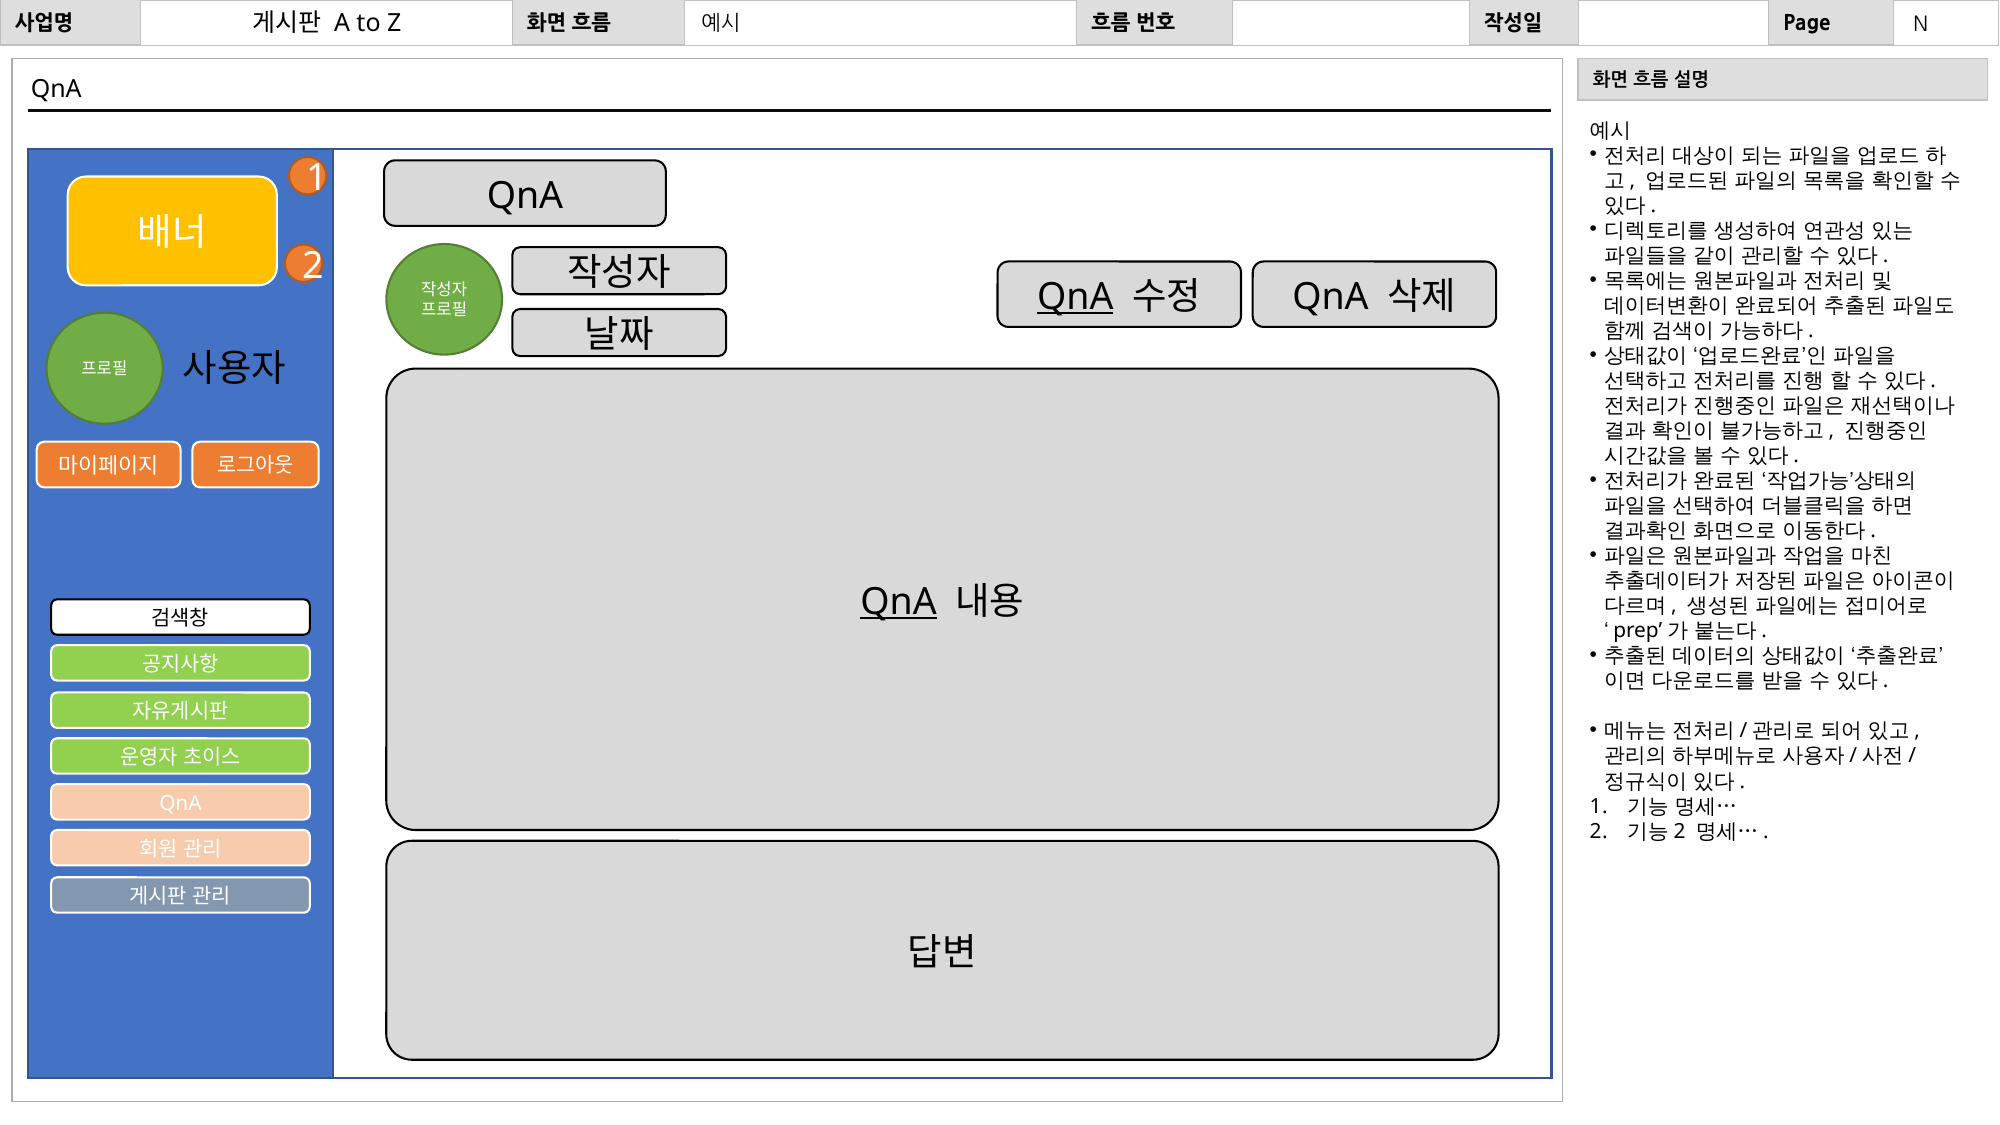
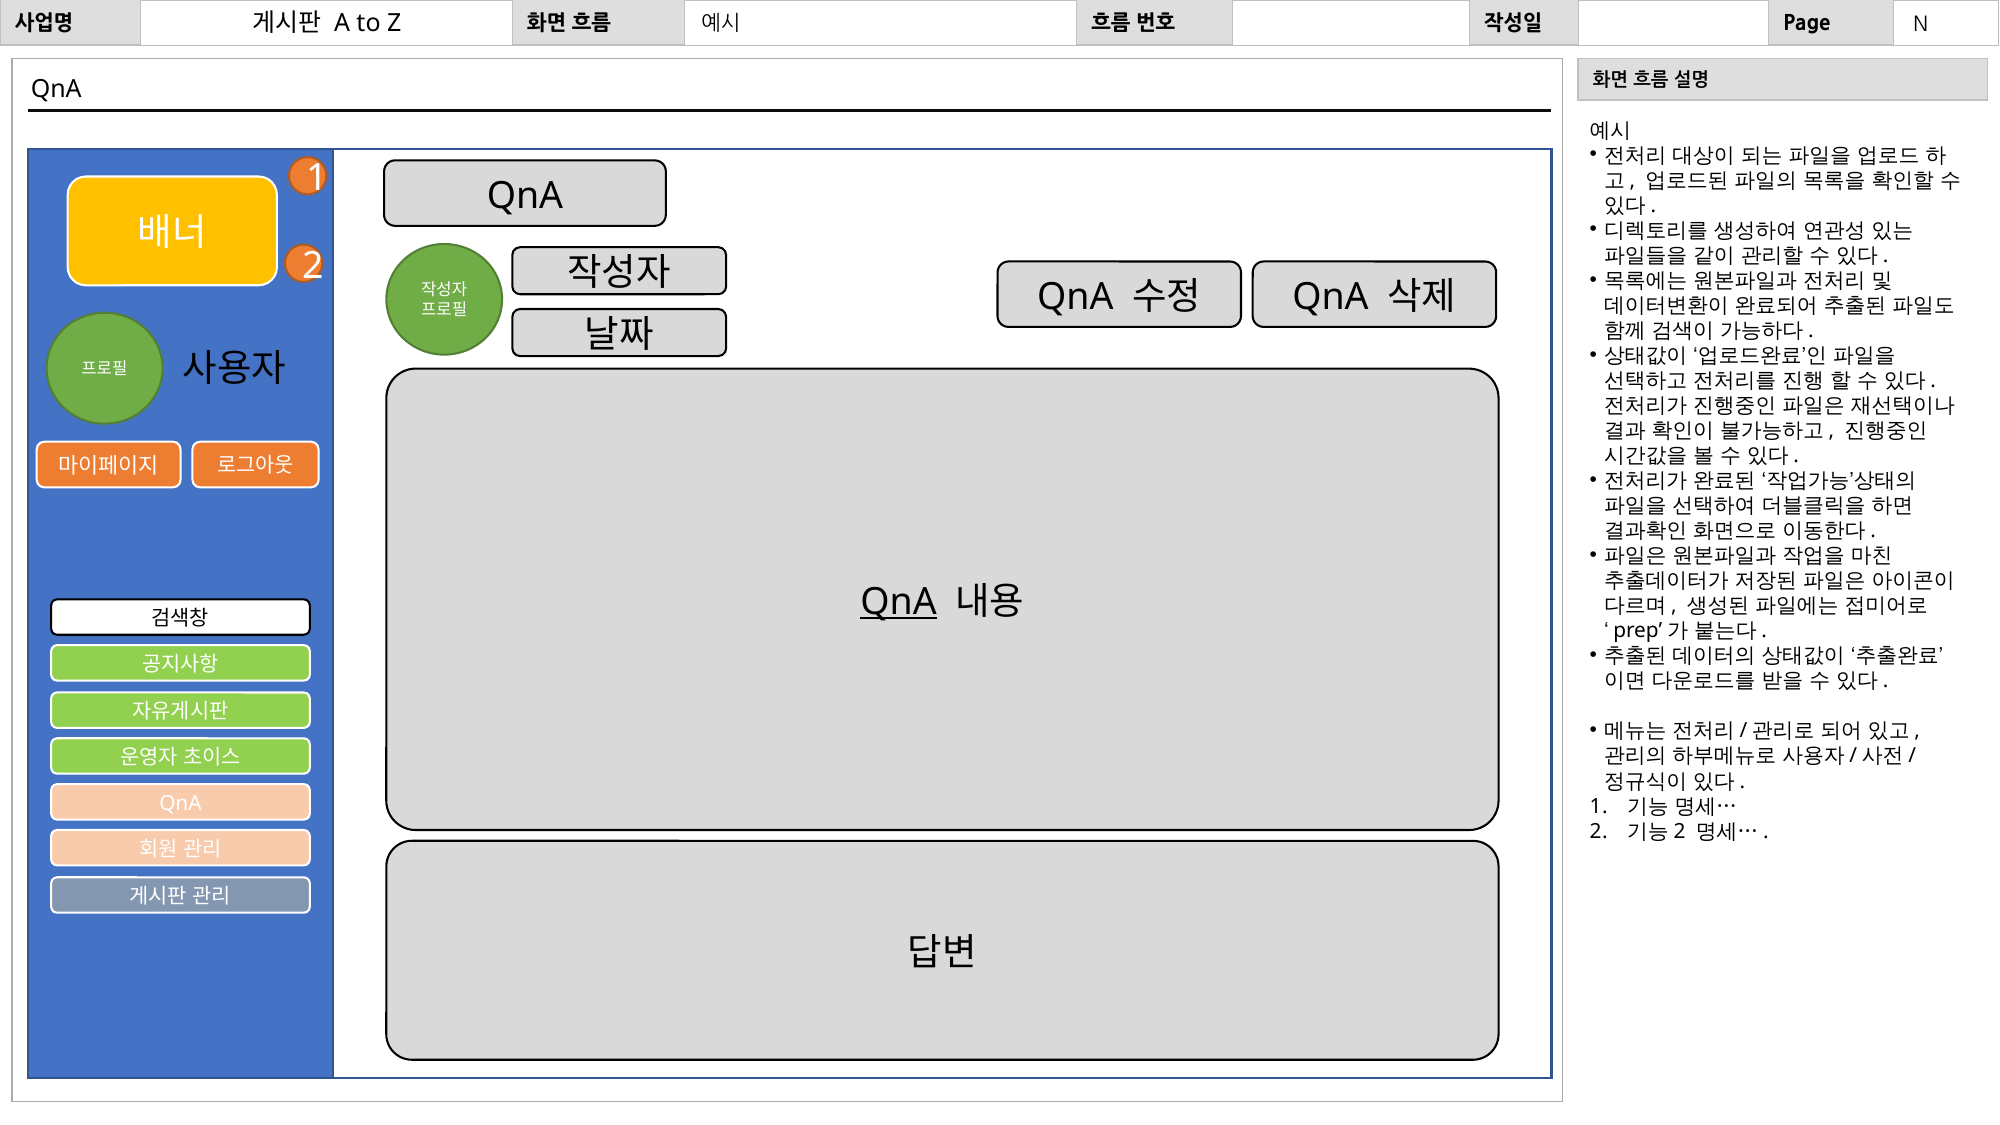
QnA underline: present -> none (1075, 297)
